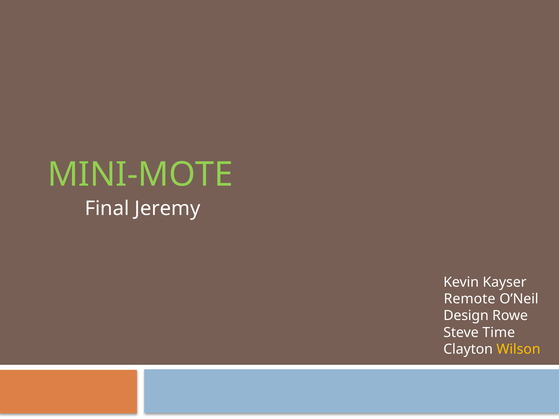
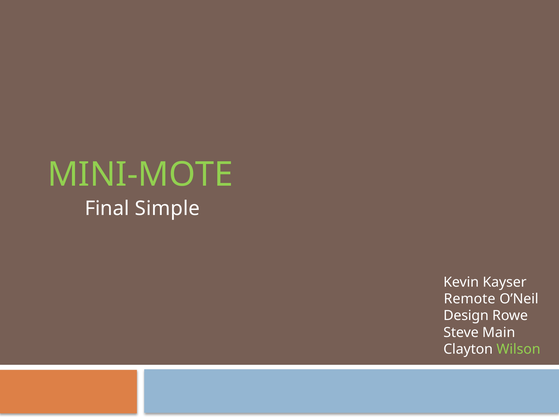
Jeremy: Jeremy -> Simple (167, 209)
Time: Time -> Main (499, 333)
Wilson colour: yellow -> light green (518, 349)
